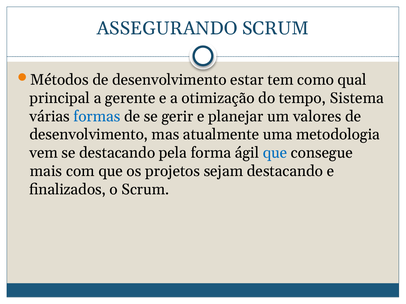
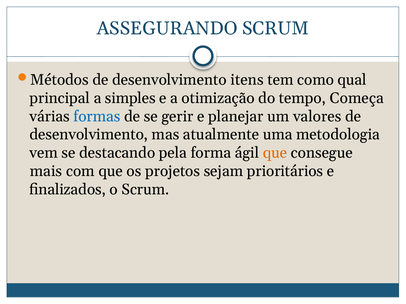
estar: estar -> itens (247, 80)
gerente: gerente -> simples (130, 98)
Sistema: Sistema -> Começa (357, 98)
que colour: blue -> orange (275, 153)
sejam destacando: destacando -> prioritários (285, 171)
